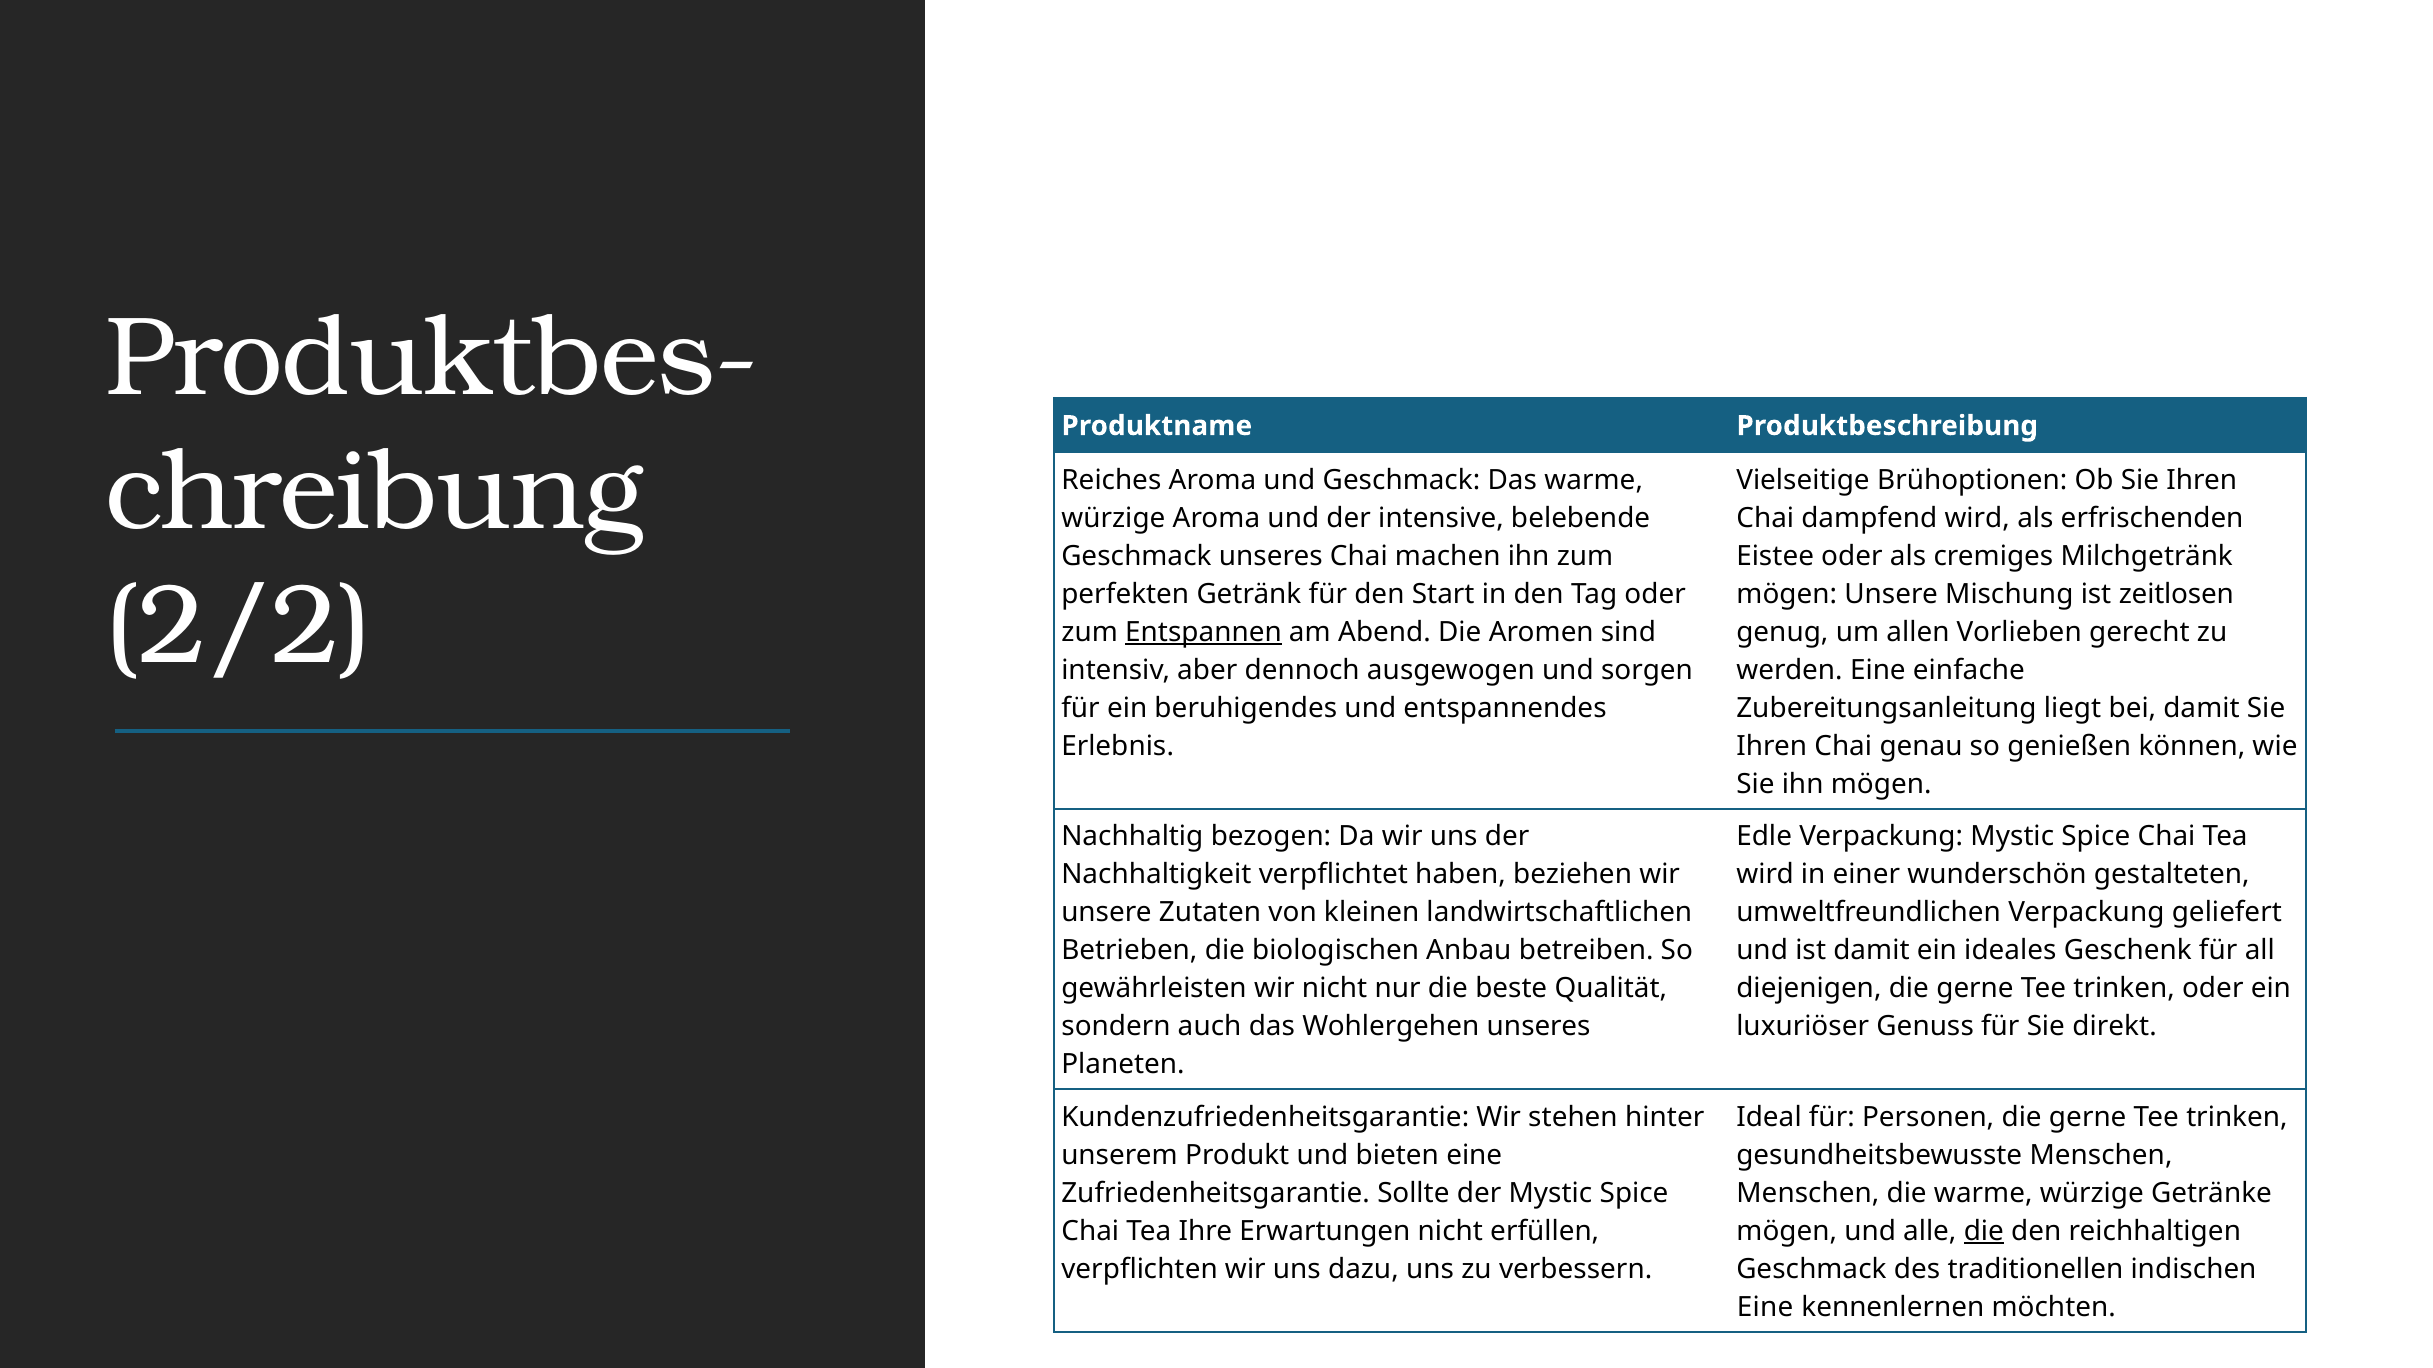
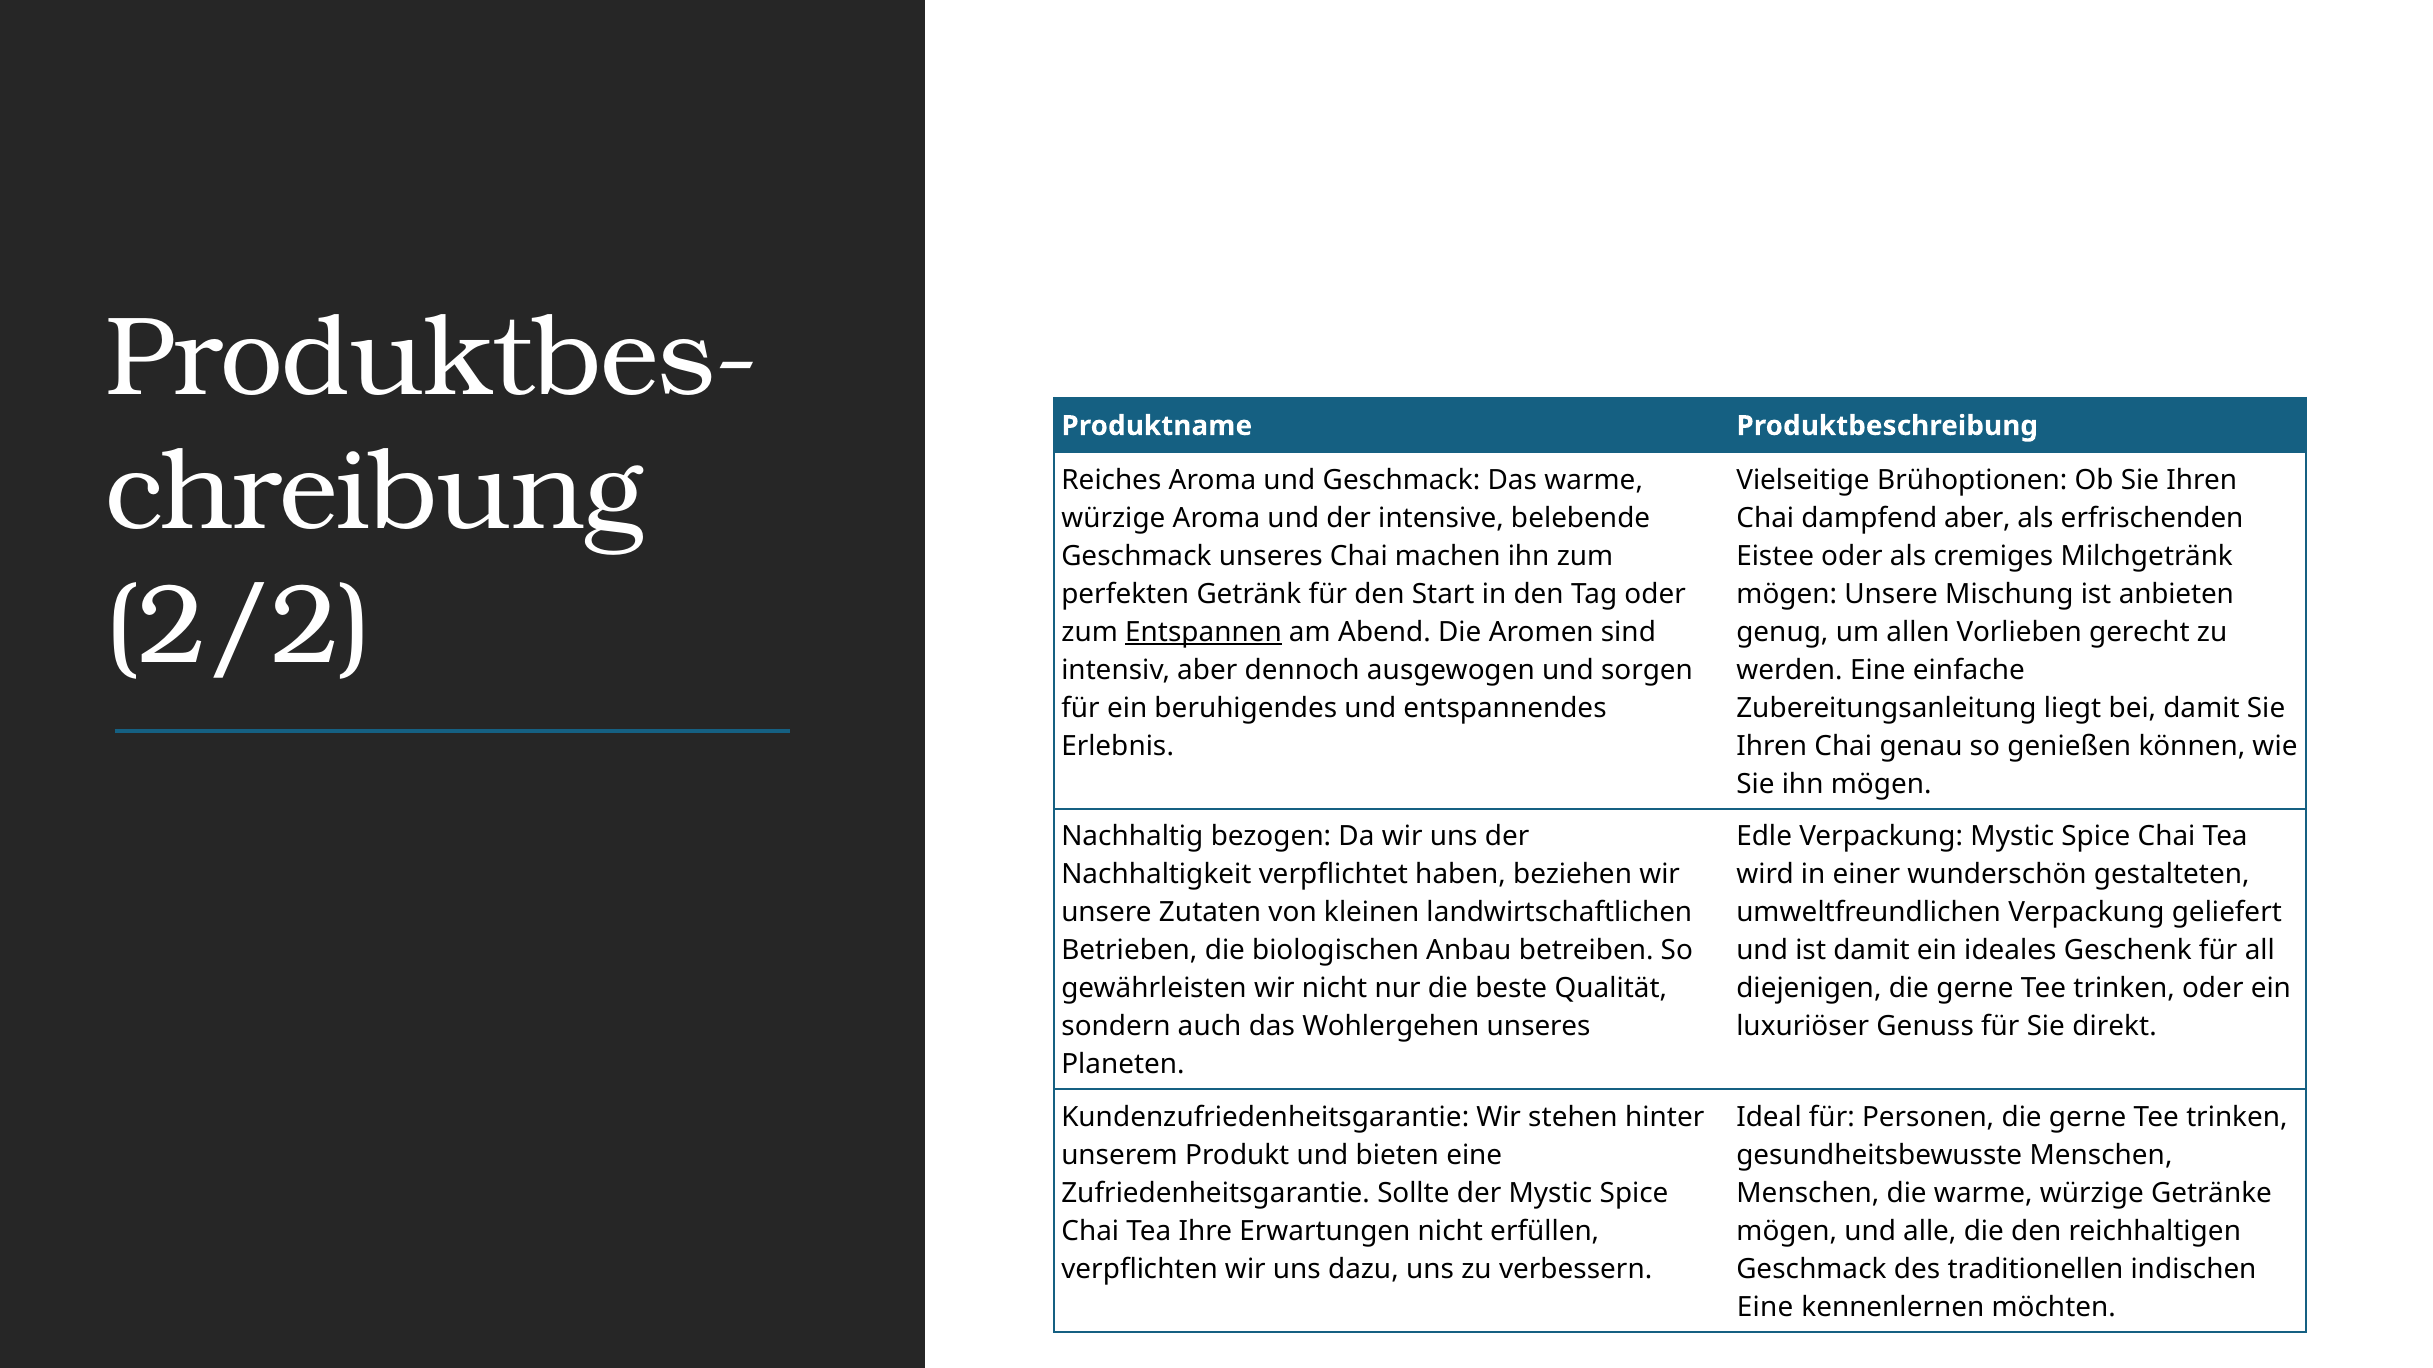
dampfend wird: wird -> aber (1977, 518)
zeitlosen: zeitlosen -> anbieten (2176, 594)
die underline: present -> none (1984, 1232)
